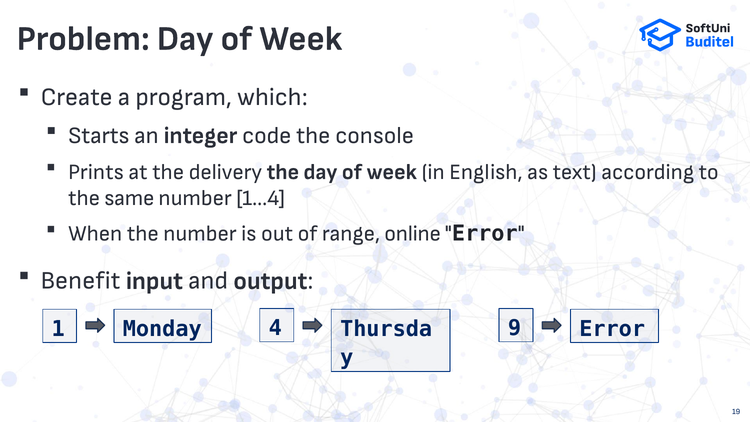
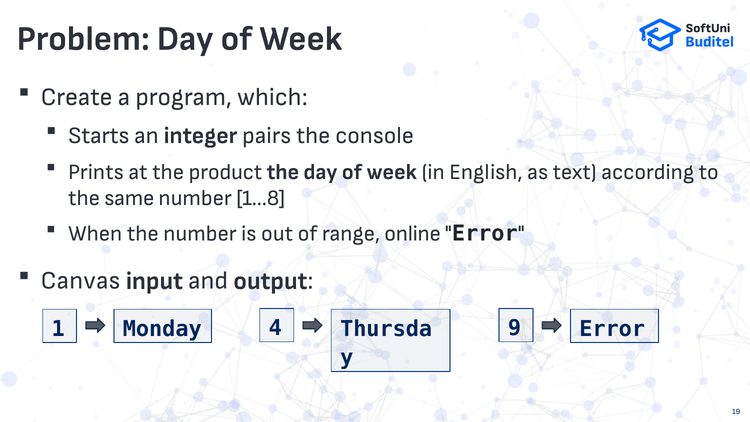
code: code -> pairs (267, 135)
delivery: delivery -> product (226, 172)
1…4: 1…4 -> 1…8 (261, 198)
Benefit: Benefit -> Canvas (80, 281)
